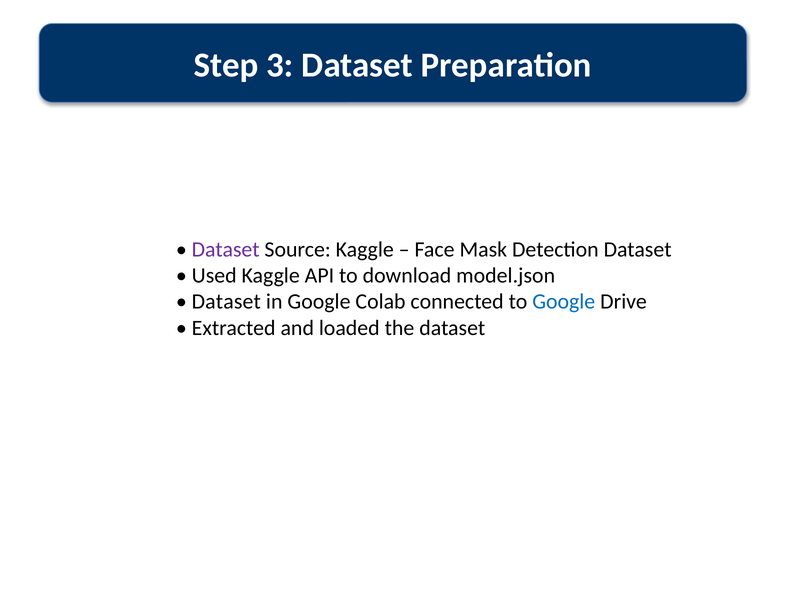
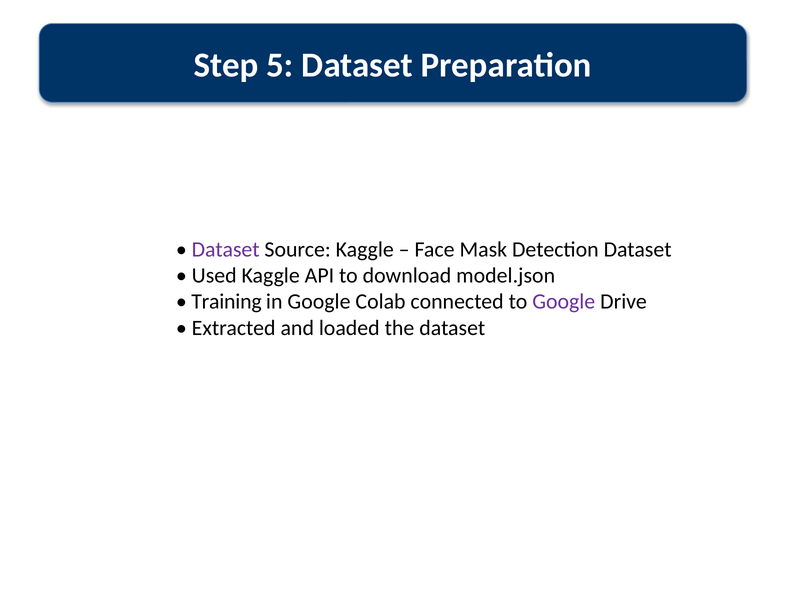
3: 3 -> 5 (280, 65)
Dataset: Dataset -> Training (226, 301)
Google colour: blue -> purple (564, 301)
